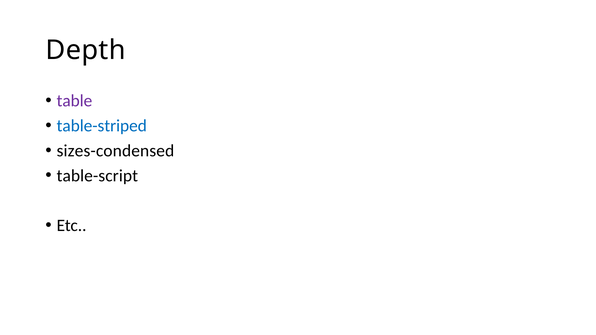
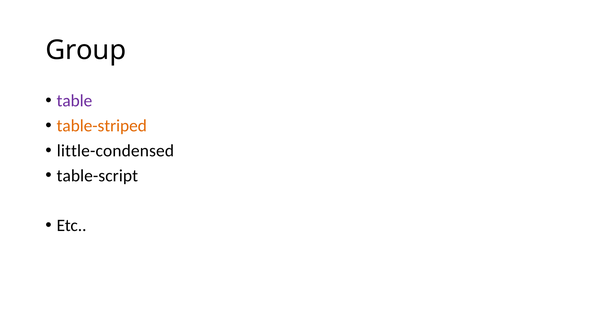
Depth: Depth -> Group (86, 50)
table-striped colour: blue -> orange (102, 126)
sizes-condensed: sizes-condensed -> little-condensed (115, 151)
